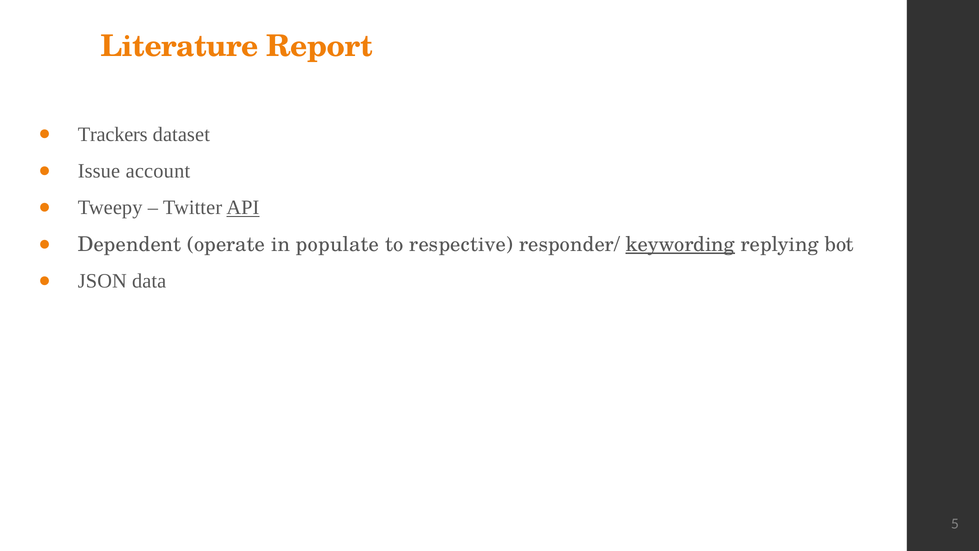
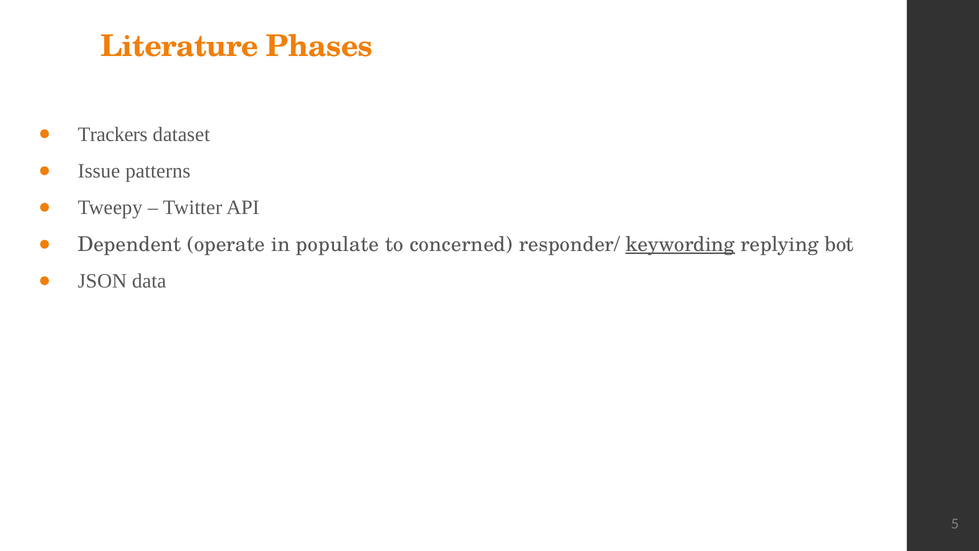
Report: Report -> Phases (319, 47)
account: account -> patterns (158, 171)
API underline: present -> none (243, 208)
respective: respective -> concerned (461, 244)
